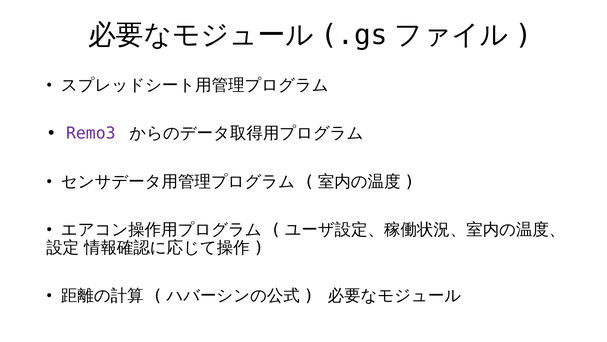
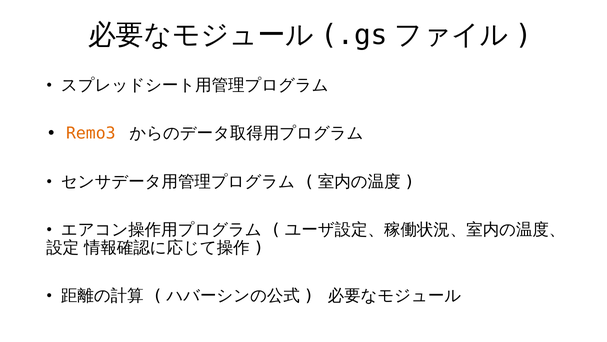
Remo3 colour: purple -> orange (91, 133)
